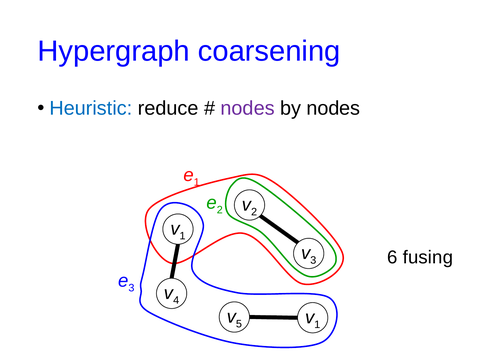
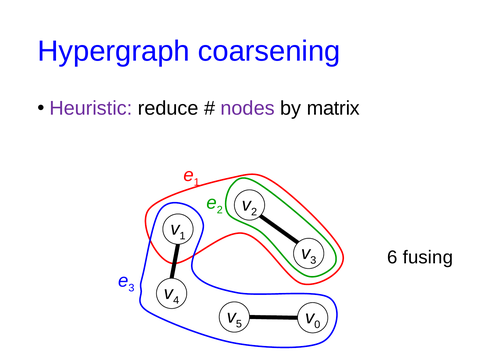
Heuristic colour: blue -> purple (91, 108)
by nodes: nodes -> matrix (333, 108)
1: 1 -> 0 (317, 324)
